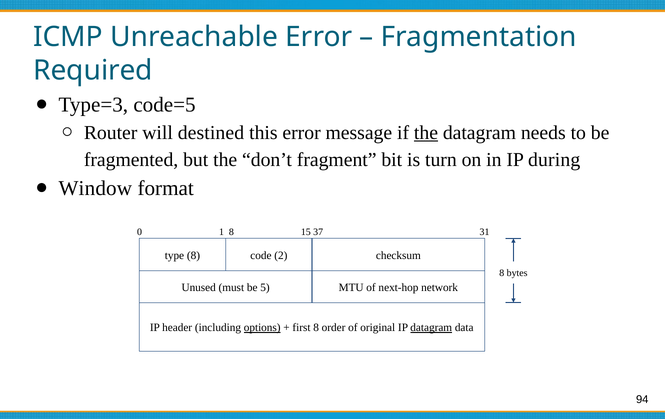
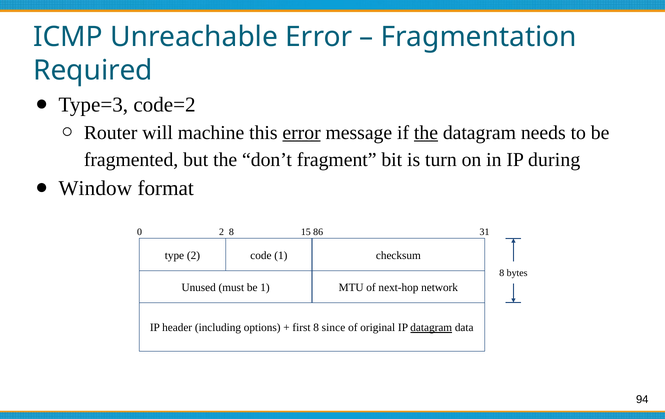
code=5: code=5 -> code=2 (165, 105)
destined: destined -> machine (211, 133)
error underline: none -> present (302, 133)
0 1: 1 -> 2 (222, 232)
37: 37 -> 86 (318, 232)
type 8: 8 -> 2 (193, 255)
code 2: 2 -> 1 (281, 255)
be 5: 5 -> 1 (265, 287)
options underline: present -> none (262, 328)
order: order -> since (333, 328)
